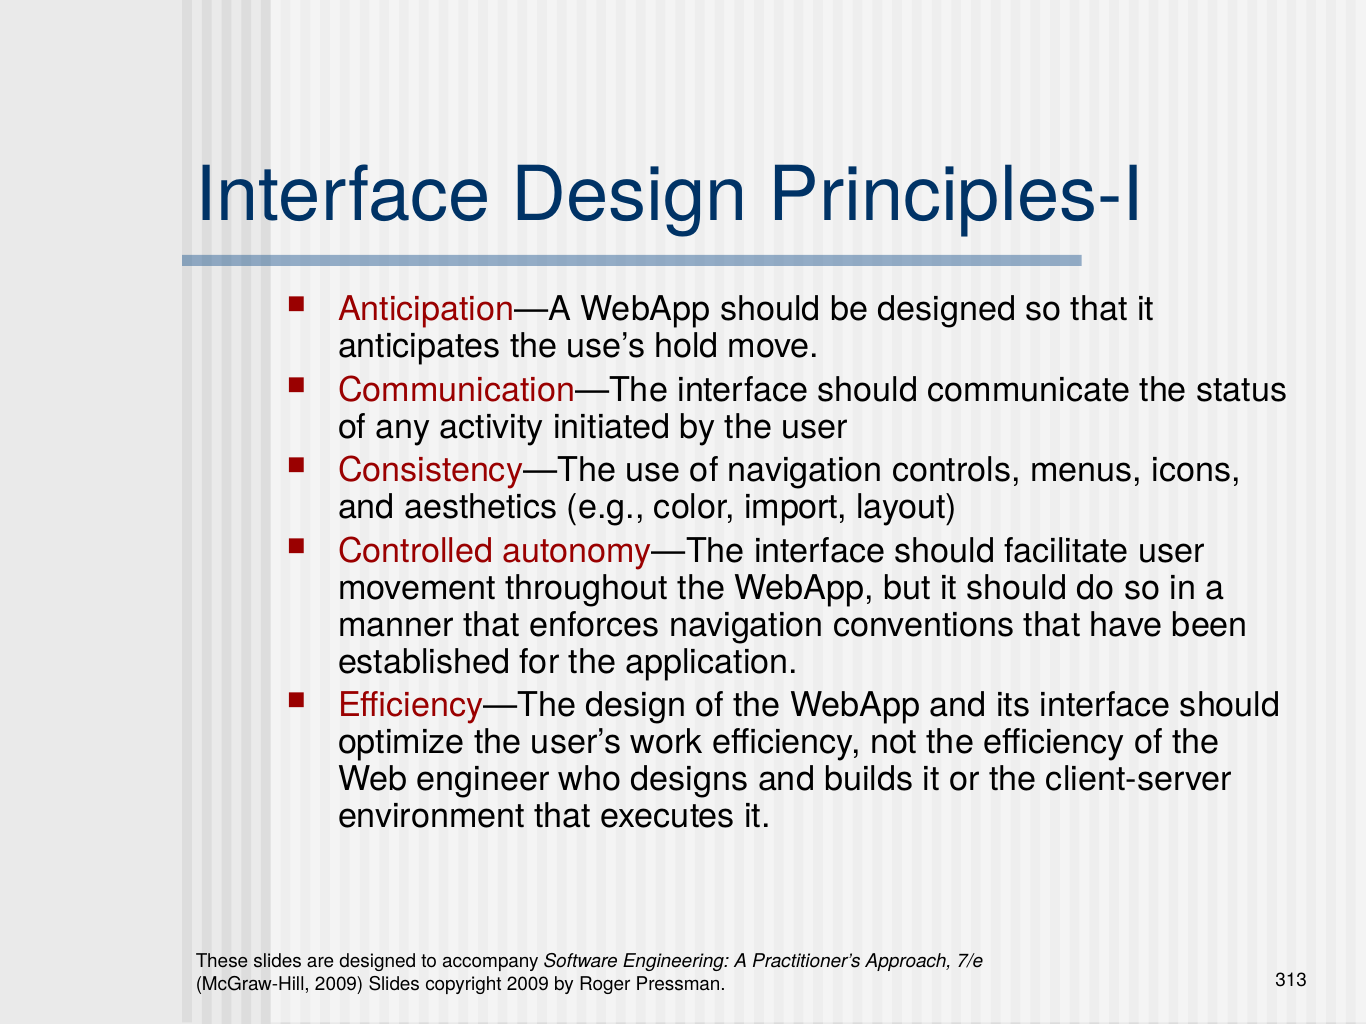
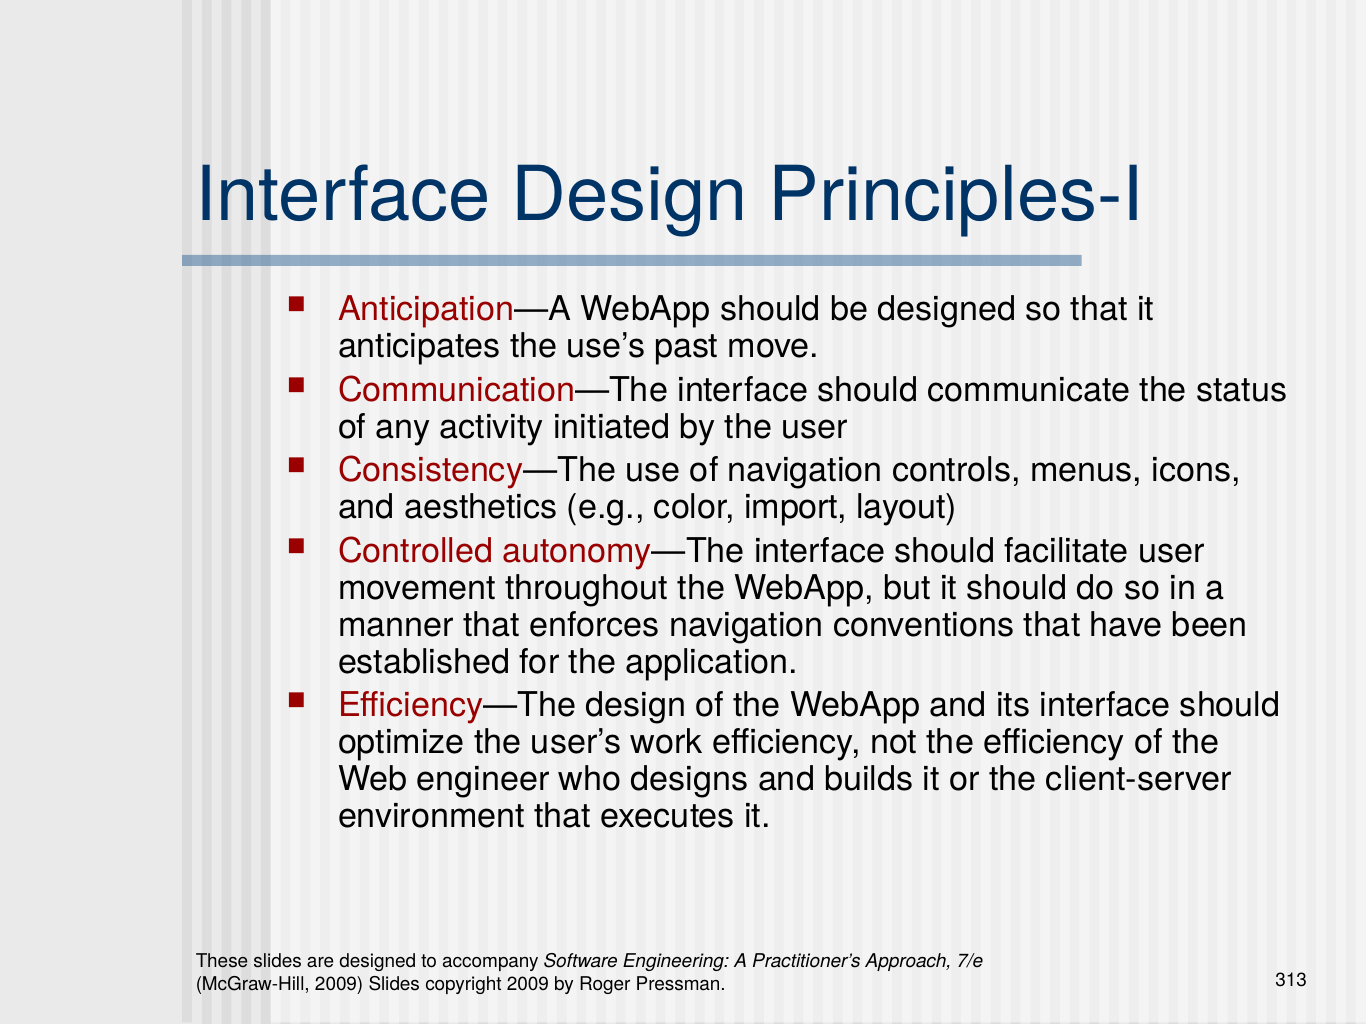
hold: hold -> past (687, 347)
